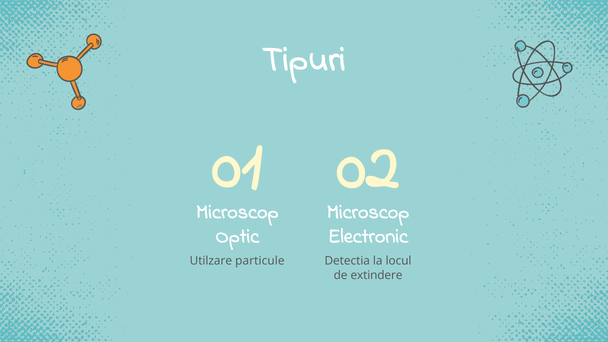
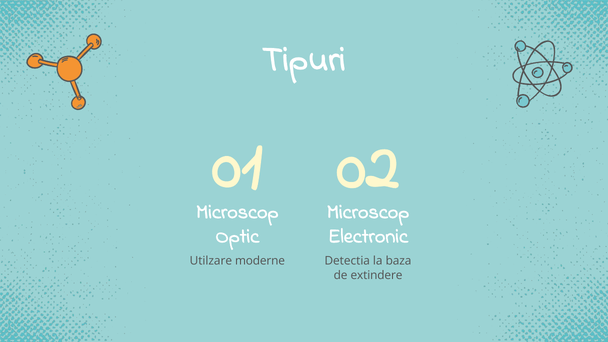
particule: particule -> moderne (260, 261)
locul: locul -> baza (399, 261)
